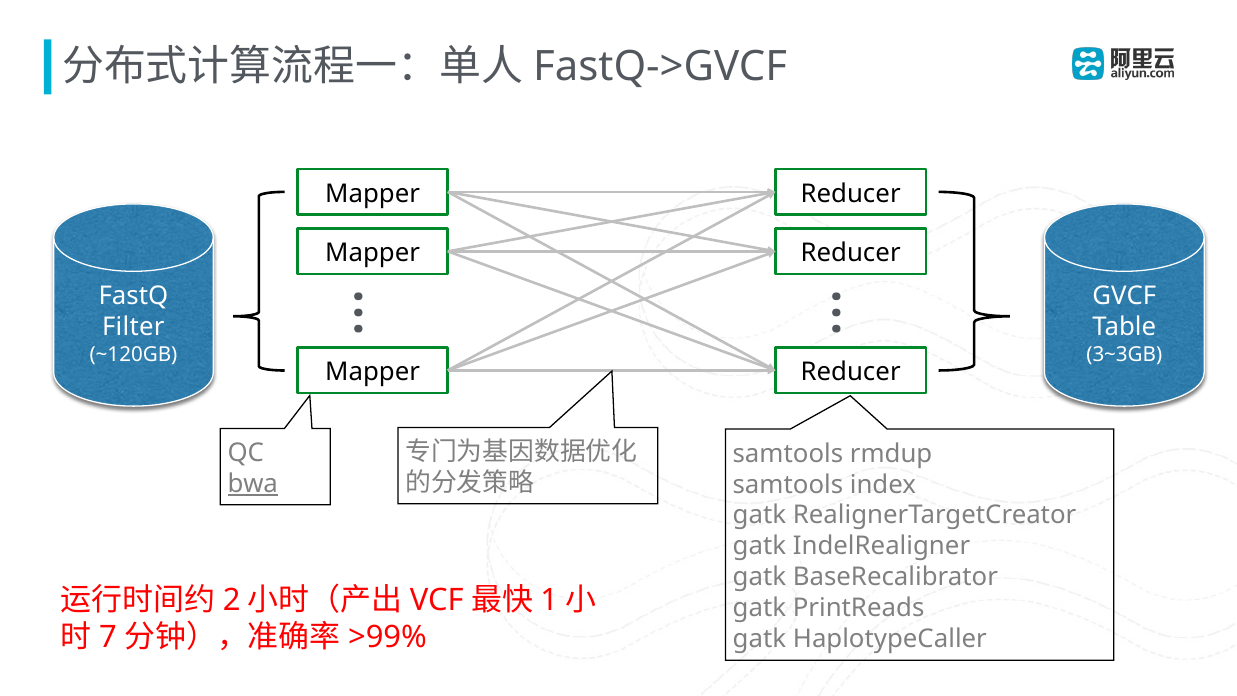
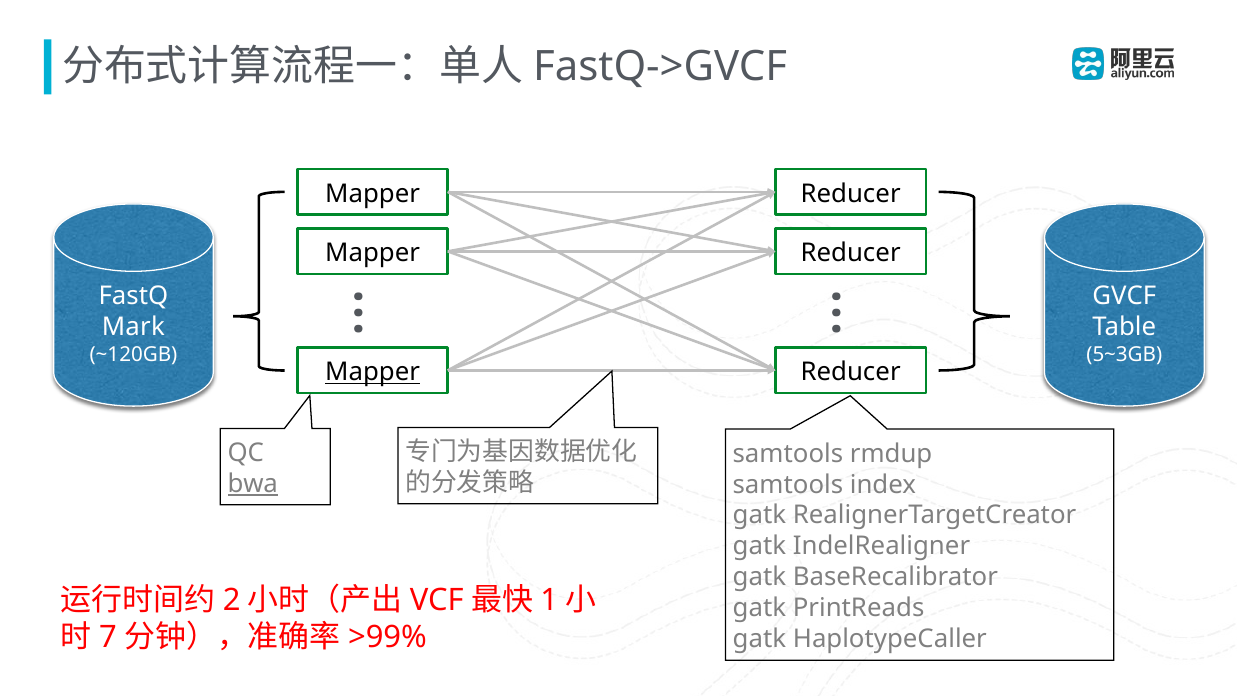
Filter: Filter -> Mark (133, 327)
3~3GB: 3~3GB -> 5~3GB (1124, 354)
Mapper underline: none -> present (373, 372)
